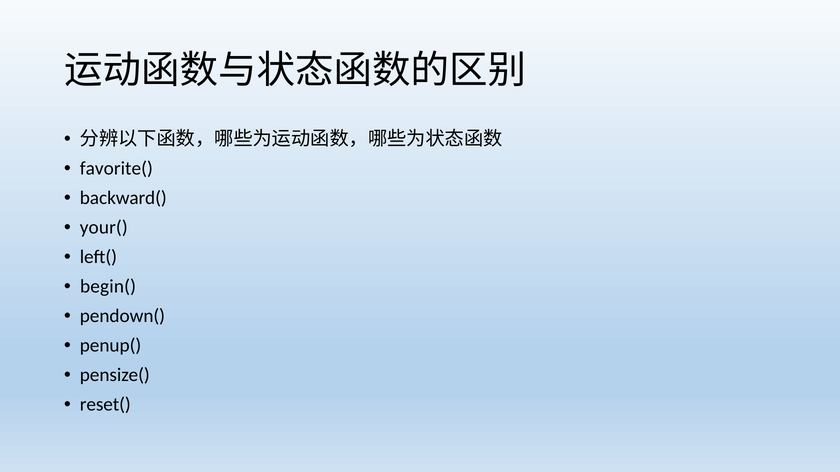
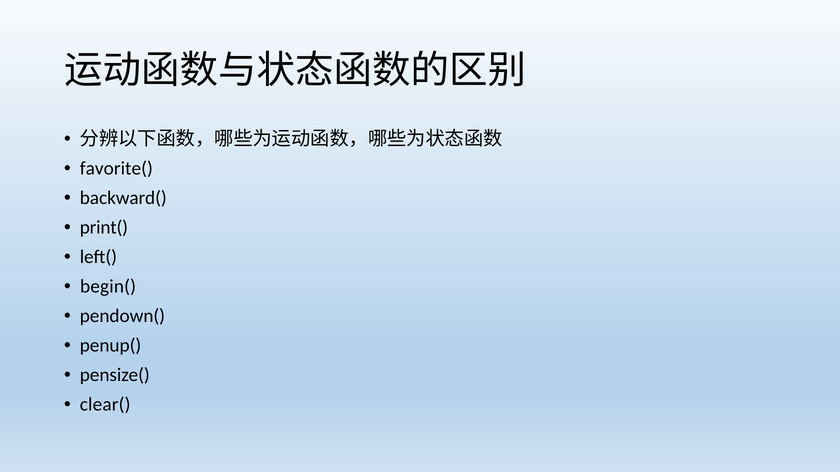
your(: your( -> print( (104, 228)
reset(: reset( -> clear( (105, 405)
